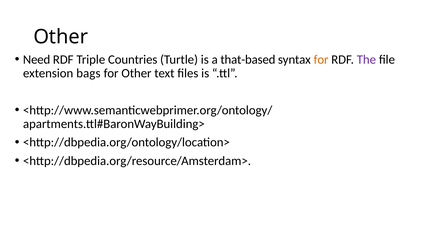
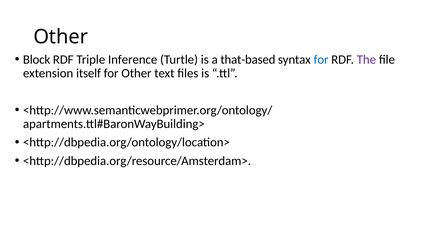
Need: Need -> Block (37, 59)
Countries: Countries -> Inference (133, 59)
for colour: orange -> blue (321, 59)
bags: bags -> itself (89, 73)
